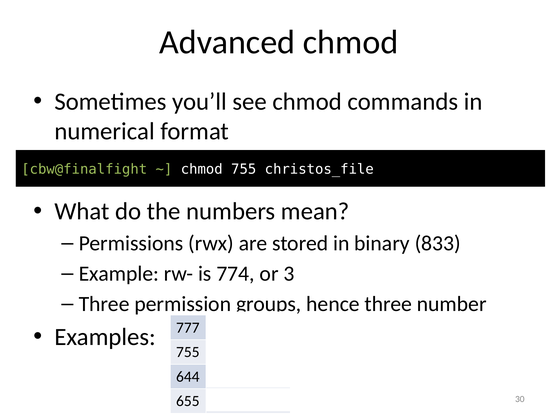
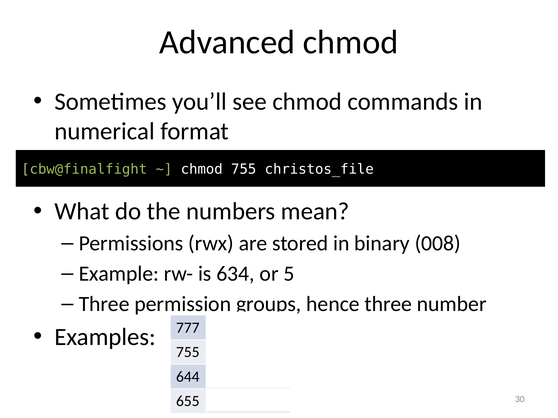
833: 833 -> 008 (438, 244)
774: 774 -> 634 (236, 274)
3: 3 -> 5 (289, 274)
